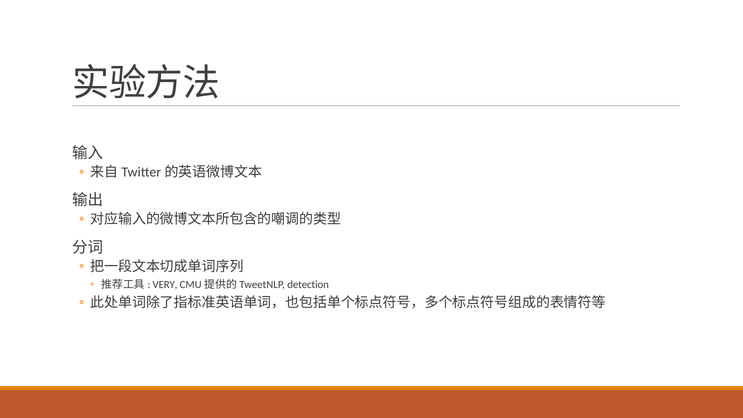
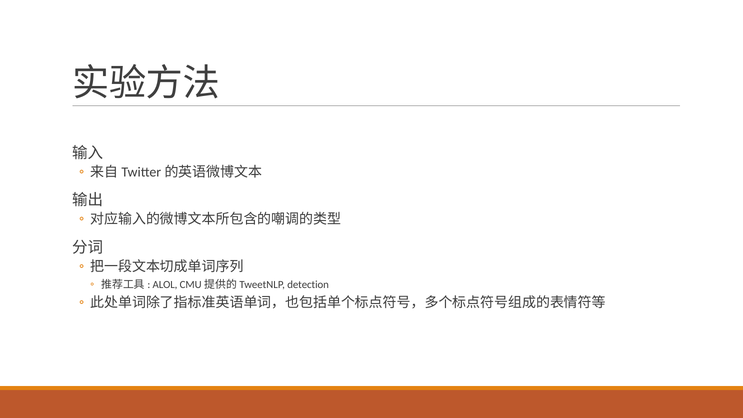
VERY: VERY -> ALOL (165, 285)
